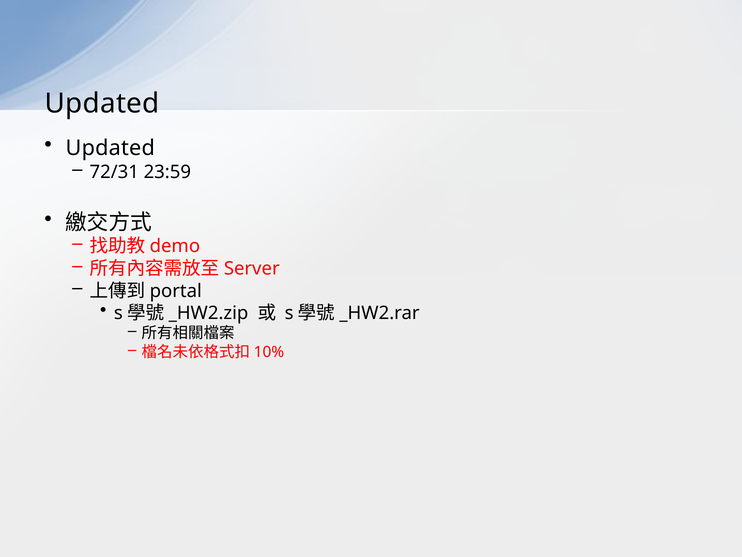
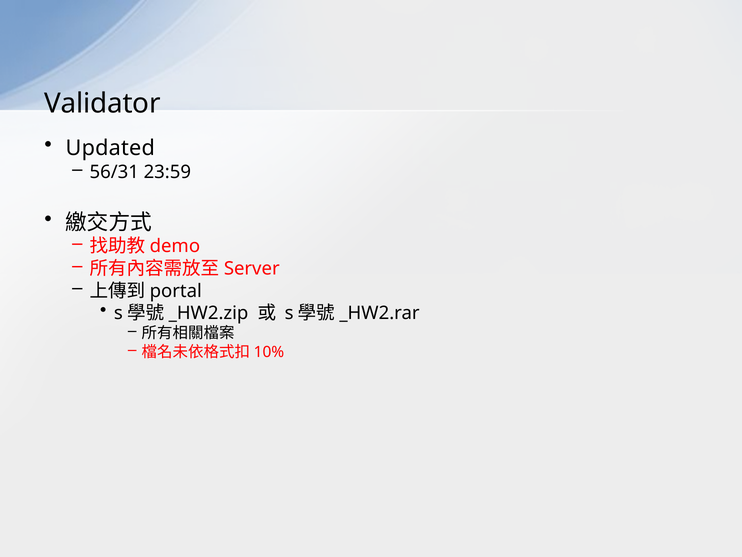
Updated: Updated -> Validator (102, 103)
72/31: 72/31 -> 56/31 (114, 172)
